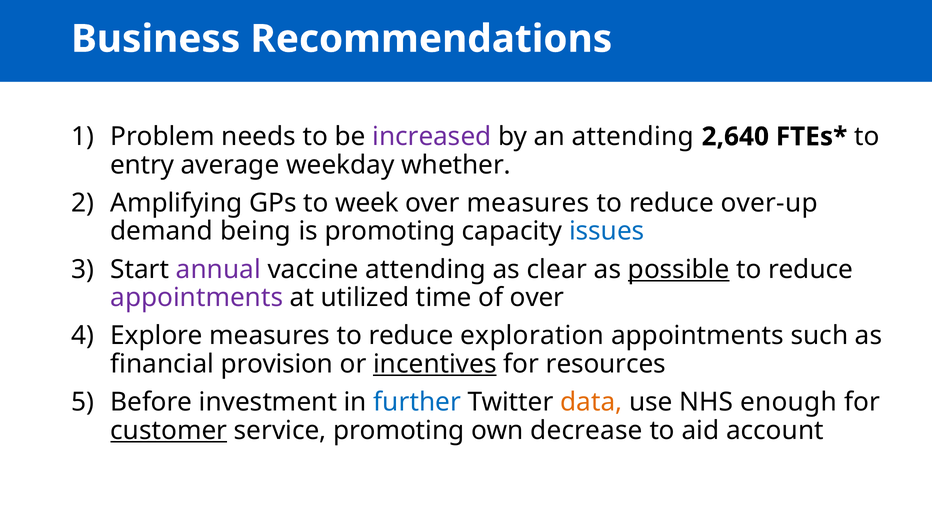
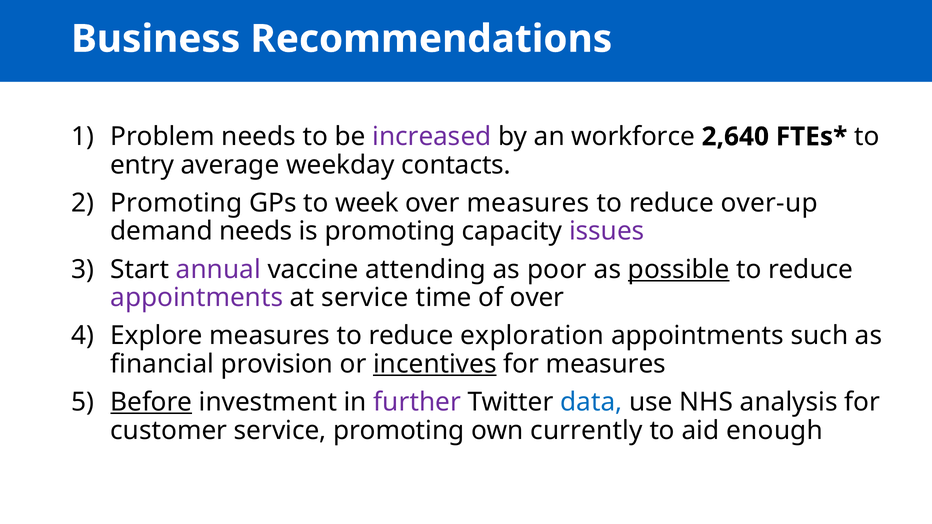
an attending: attending -> workforce (633, 137)
whether: whether -> contacts (456, 165)
Amplifying: Amplifying -> Promoting (176, 203)
demand being: being -> needs (256, 231)
issues colour: blue -> purple (607, 231)
clear: clear -> poor (557, 269)
at utilized: utilized -> service (365, 298)
for resources: resources -> measures (606, 364)
Before underline: none -> present (151, 402)
further colour: blue -> purple (417, 402)
data colour: orange -> blue (591, 402)
enough: enough -> analysis (789, 402)
customer underline: present -> none (169, 431)
decrease: decrease -> currently (586, 431)
account: account -> enough (775, 431)
